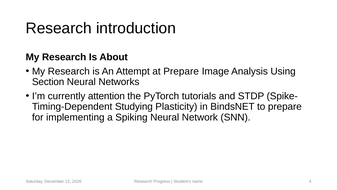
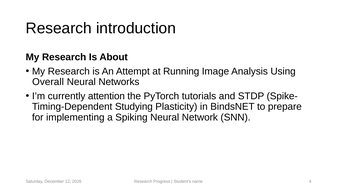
at Prepare: Prepare -> Running (181, 71)
Section: Section -> Overall (48, 82)
